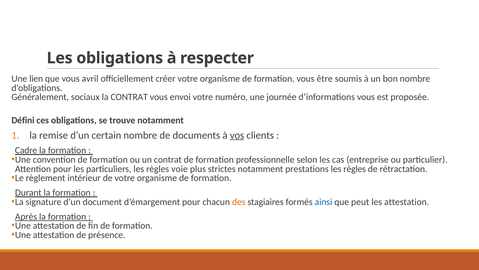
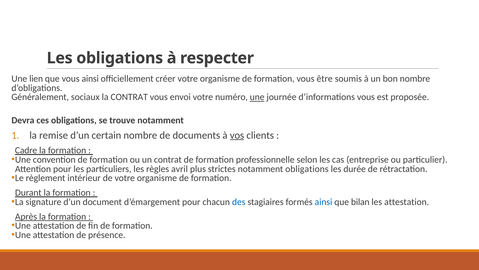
vous avril: avril -> ainsi (90, 79)
une underline: none -> present (257, 97)
Défini: Défini -> Devra (23, 120)
voie: voie -> avril (180, 169)
notamment prestations: prestations -> obligations (307, 169)
règles: règles -> durée (355, 169)
des colour: orange -> blue (239, 202)
peut: peut -> bilan (360, 202)
